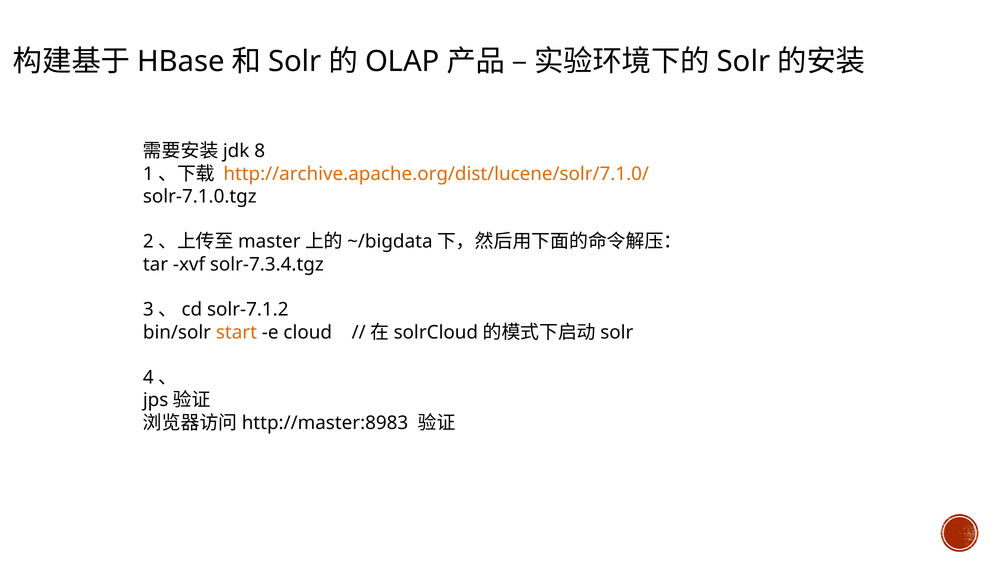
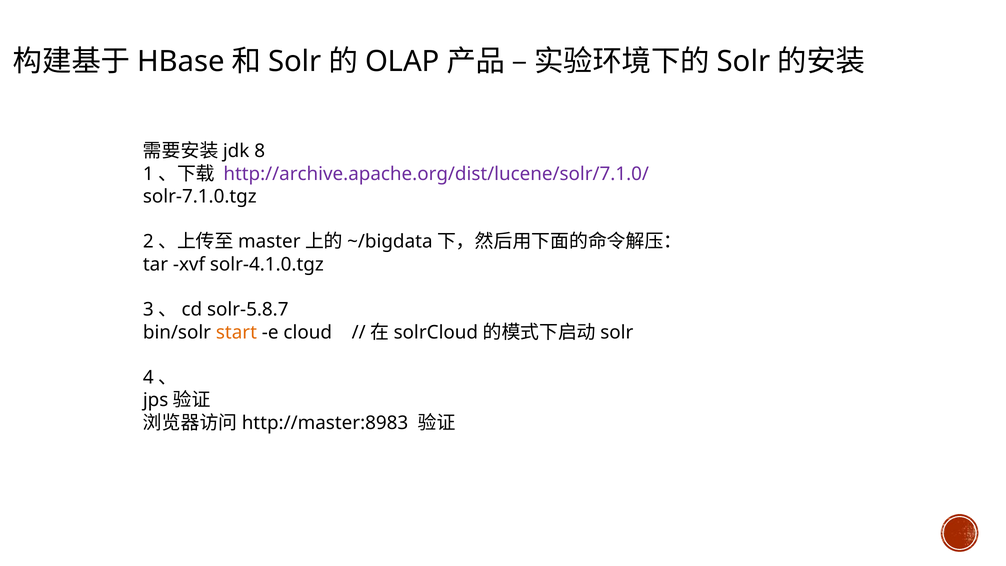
http://archive.apache.org/dist/lucene/solr/7.1.0/ colour: orange -> purple (436, 174)
solr-7.3.4.tgz: solr-7.3.4.tgz -> solr-4.1.0.tgz (267, 264)
solr-7.1.2: solr-7.1.2 -> solr-5.8.7 (248, 310)
